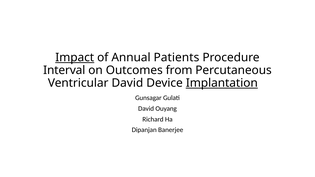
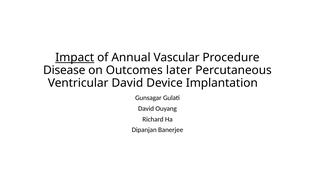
Patients: Patients -> Vascular (177, 58)
Interval: Interval -> Disease (64, 70)
from: from -> later (179, 70)
Implantation underline: present -> none (222, 83)
